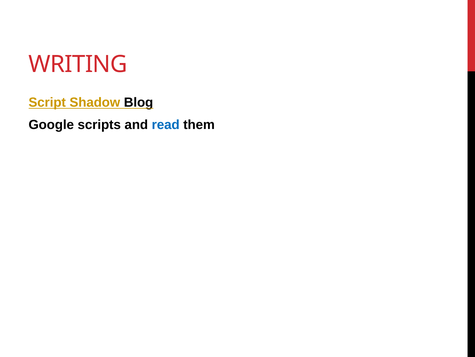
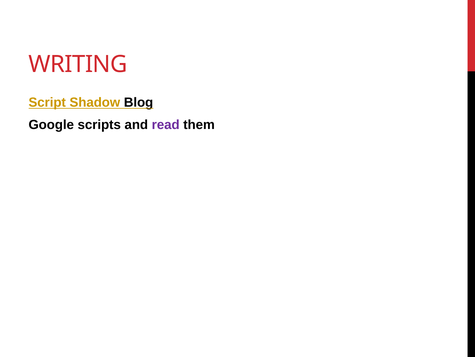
read colour: blue -> purple (166, 125)
